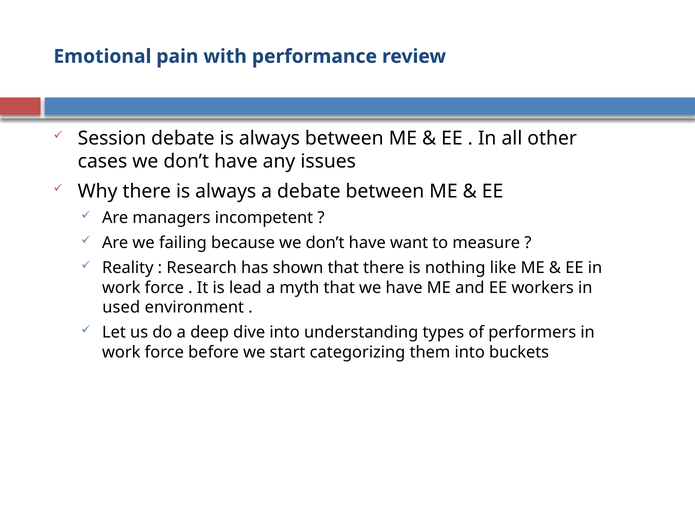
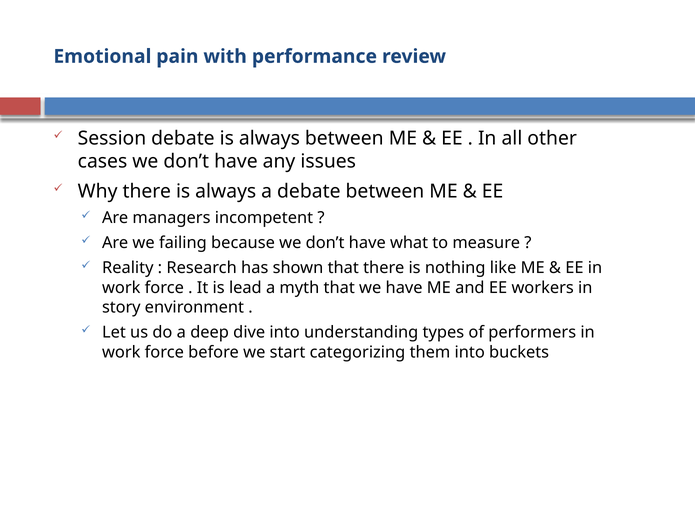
want: want -> what (409, 243)
used: used -> story (121, 307)
